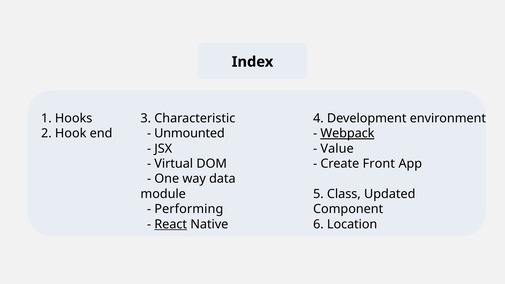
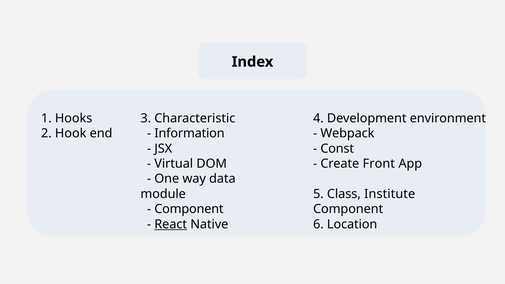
Unmounted: Unmounted -> Information (189, 133)
Webpack underline: present -> none (347, 133)
Value: Value -> Const (337, 149)
Updated: Updated -> Institute (390, 194)
Performing: Performing -> Component (189, 209)
